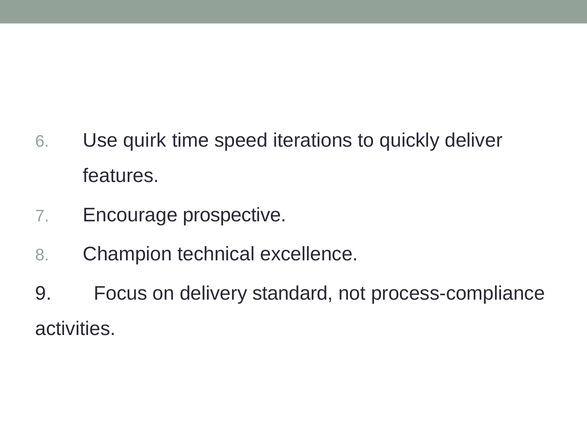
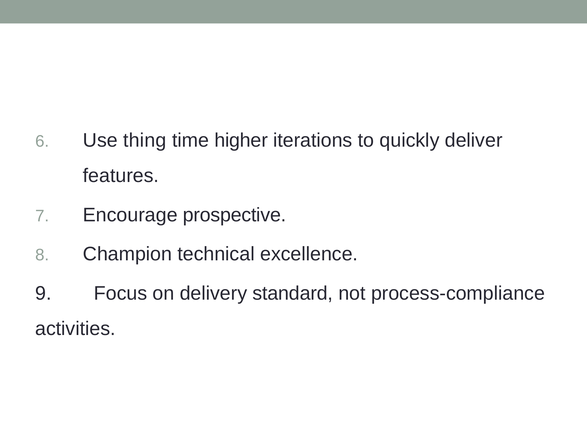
quirk: quirk -> thing (145, 140)
speed: speed -> higher (241, 140)
